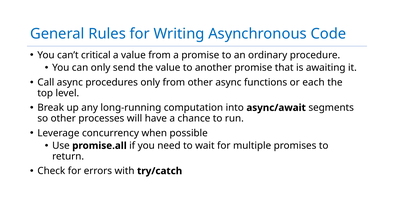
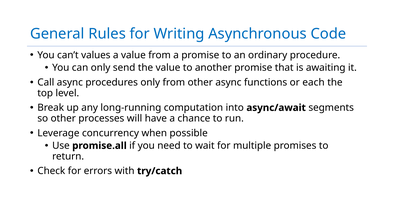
critical: critical -> values (96, 55)
